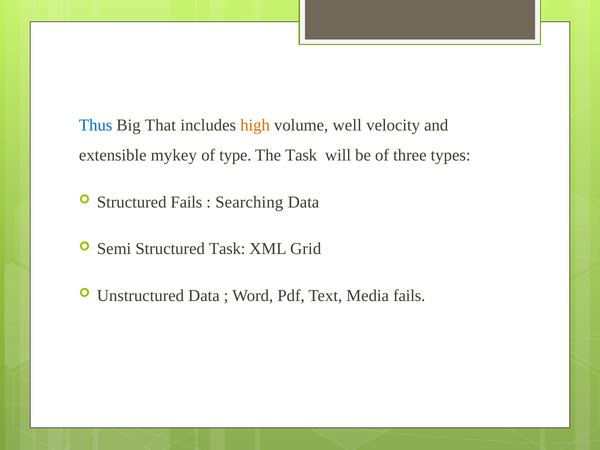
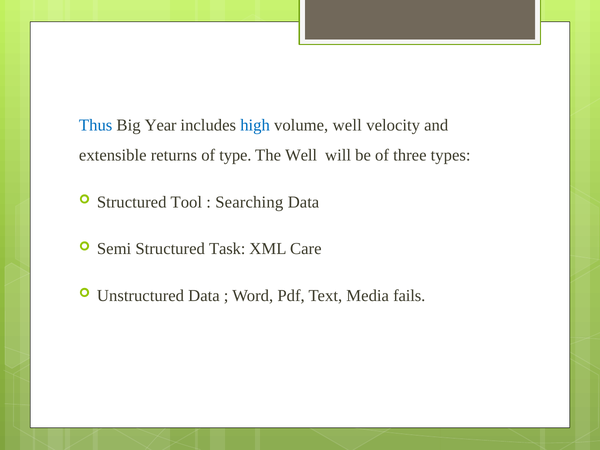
That: That -> Year (161, 125)
high colour: orange -> blue (255, 125)
mykey: mykey -> returns (174, 155)
The Task: Task -> Well (301, 155)
Structured Fails: Fails -> Tool (186, 202)
Grid: Grid -> Care (306, 249)
